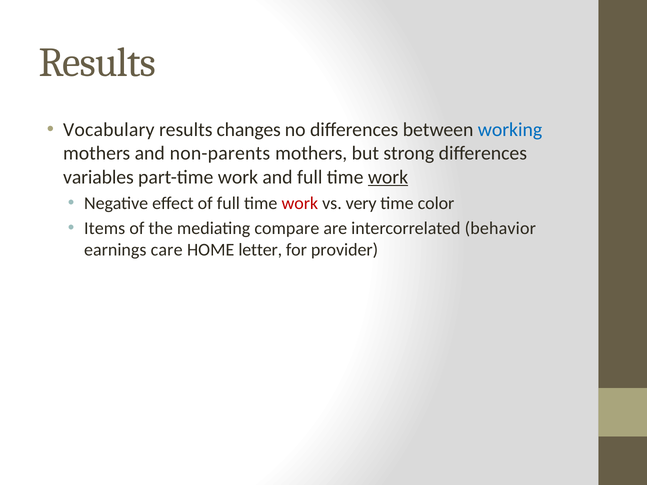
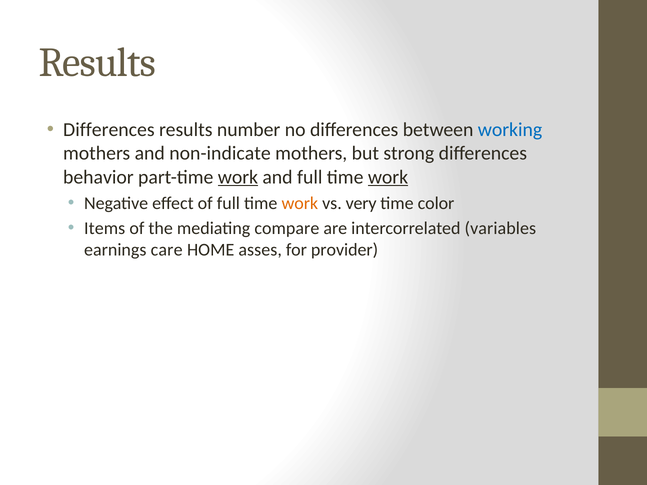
Vocabulary: Vocabulary -> Differences (109, 130)
changes: changes -> number (249, 130)
non-parents: non-parents -> non-indicate (220, 153)
variables: variables -> behavior (98, 177)
work underline: none -> present (238, 177)
work colour: red -> orange (300, 203)
behavior: behavior -> variables (500, 228)
letter: letter -> asses (260, 250)
